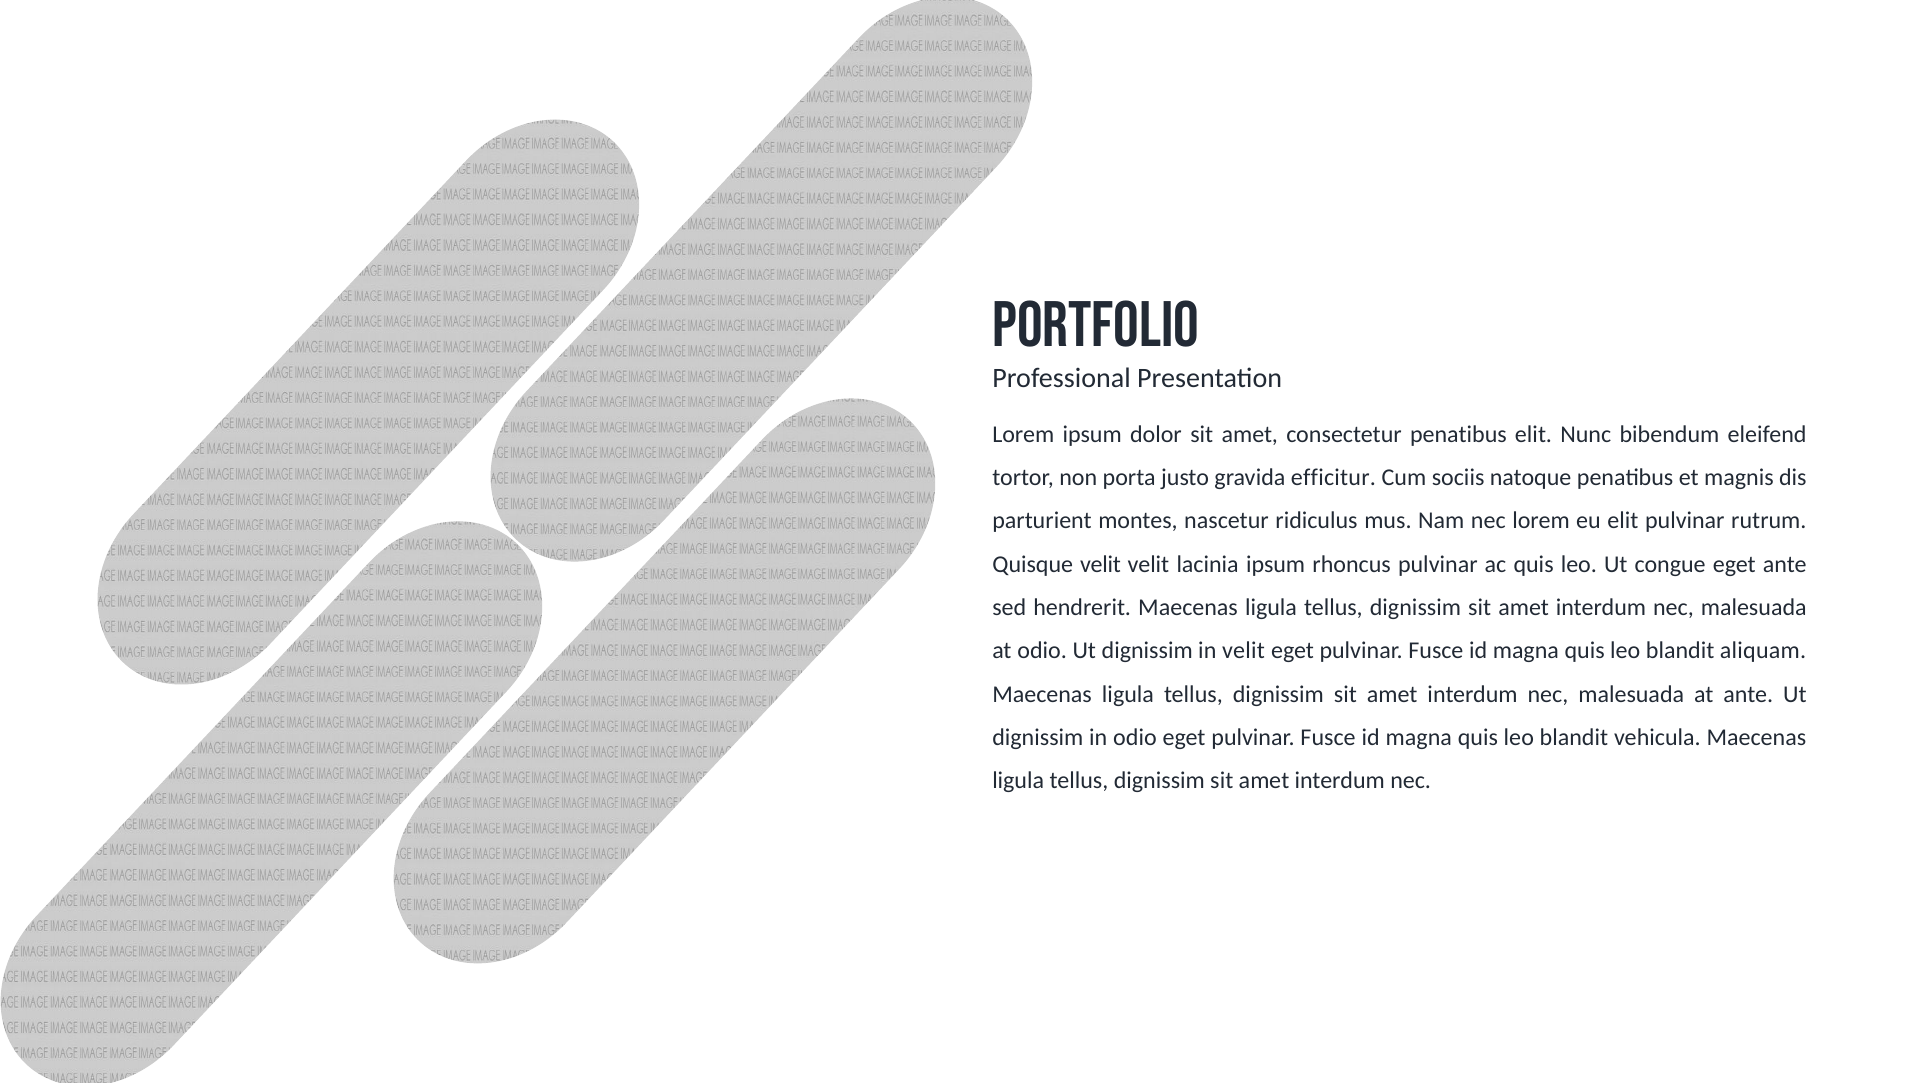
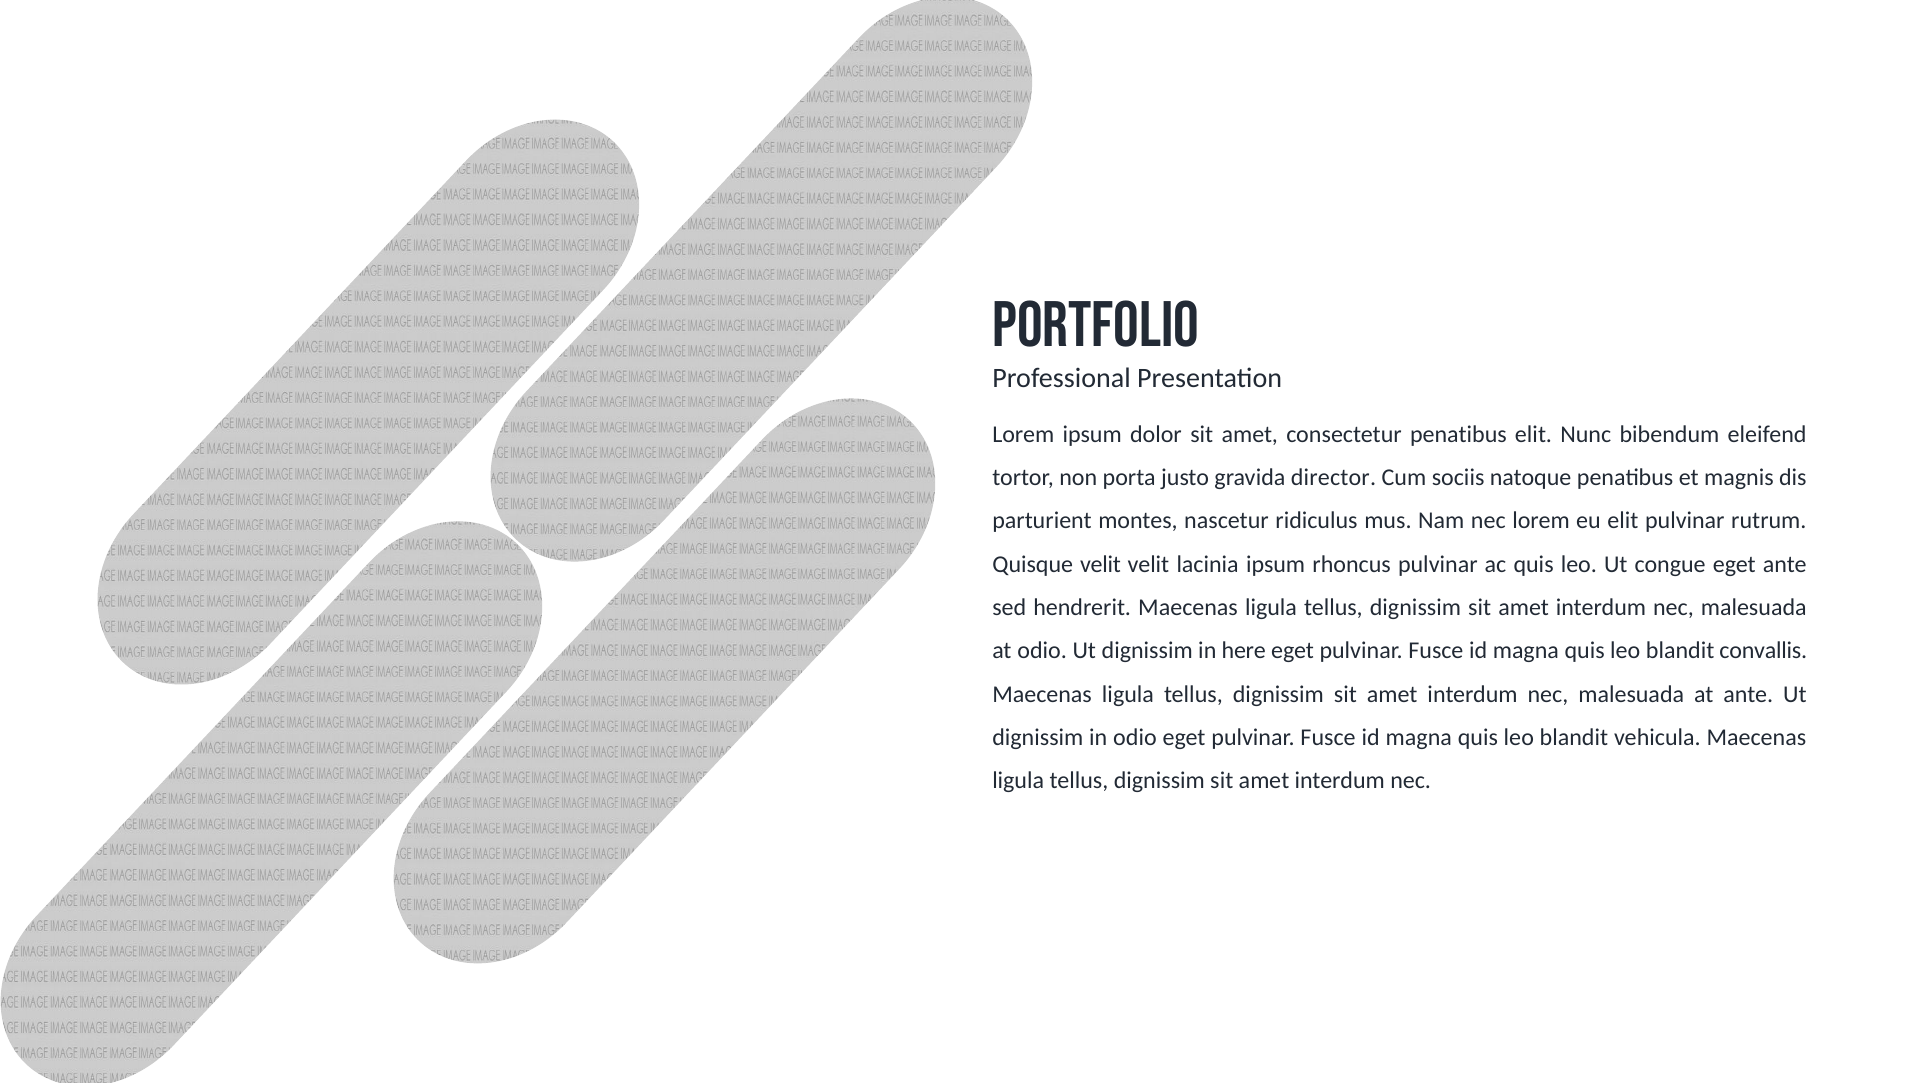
efficitur: efficitur -> director (1334, 478)
in velit: velit -> here (1244, 651)
aliquam: aliquam -> convallis (1763, 651)
